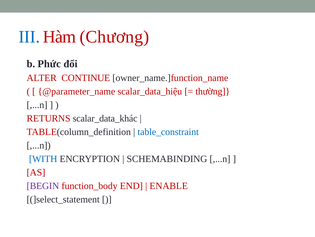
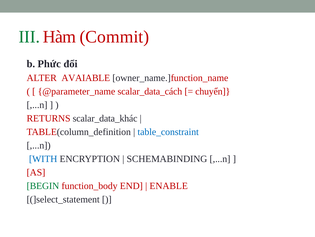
III colour: blue -> green (29, 37)
Chương: Chương -> Commit (114, 37)
CONTINUE: CONTINUE -> AVAIABLE (86, 78)
scalar_data_hiệu: scalar_data_hiệu -> scalar_data_cách (150, 91)
thường: thường -> chuyển (213, 91)
BEGIN colour: purple -> green (43, 185)
